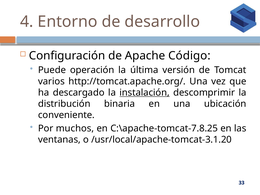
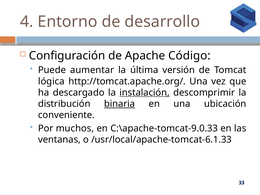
operación: operación -> aumentar (92, 70)
varios: varios -> lógica (51, 81)
binaria underline: none -> present (120, 104)
C:\apache-tomcat-7.8.25: C:\apache-tomcat-7.8.25 -> C:\apache-tomcat-9.0.33 (164, 128)
/usr/local/apache-tomcat-3.1.20: /usr/local/apache-tomcat-3.1.20 -> /usr/local/apache-tomcat-6.1.33 (161, 140)
